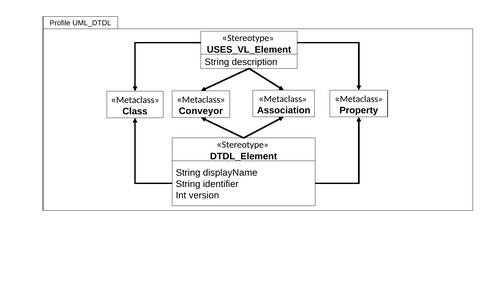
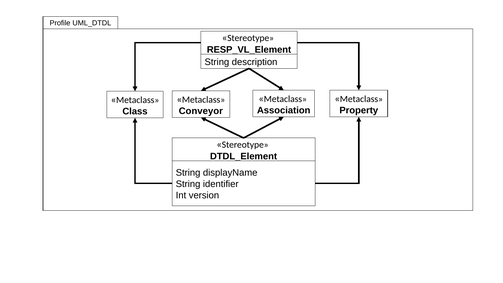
USES_VL_Element: USES_VL_Element -> RESP_VL_Element (249, 50)
